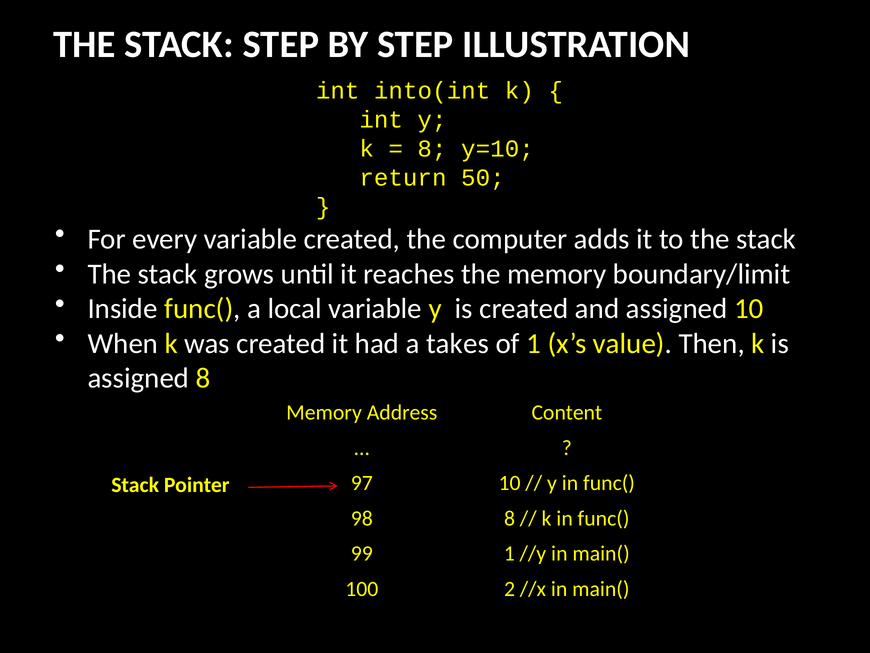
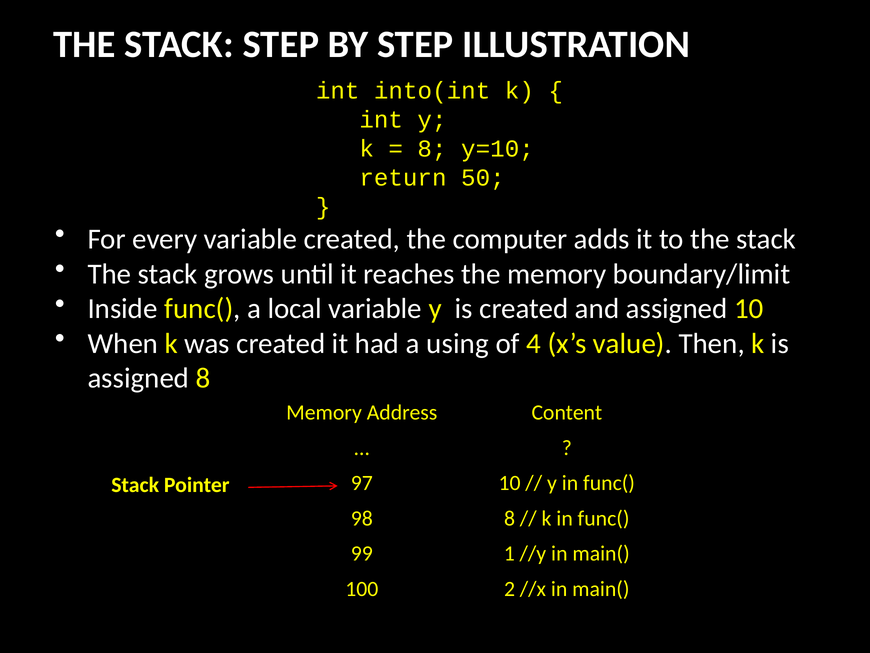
takes: takes -> using (458, 343)
of 1: 1 -> 4 (534, 343)
